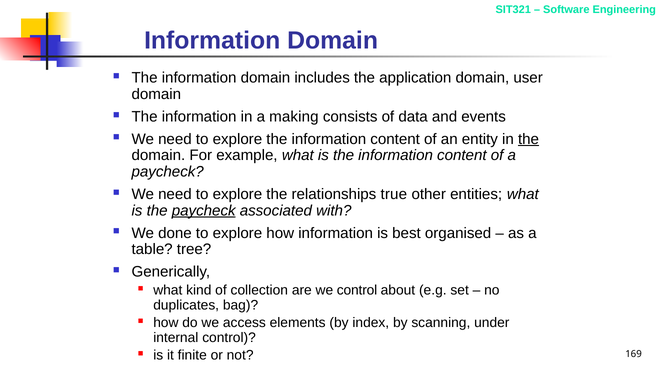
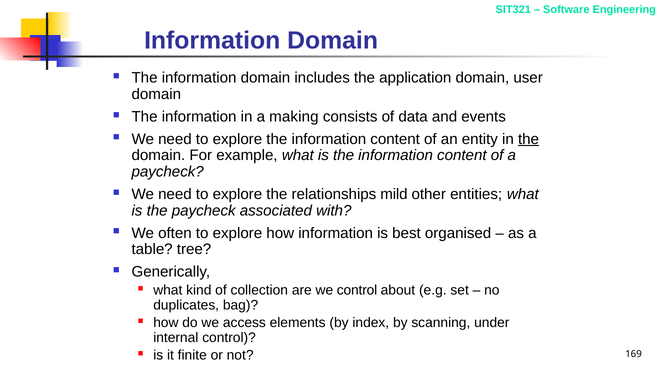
true: true -> mild (394, 194)
paycheck underline: present -> none (204, 210)
done: done -> often (175, 233)
